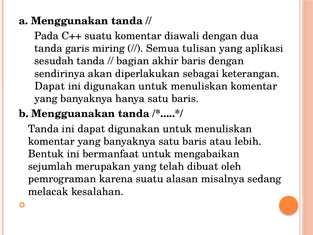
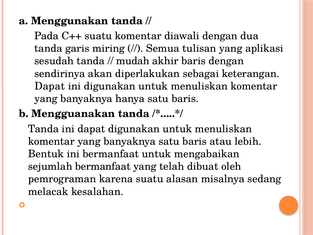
bagian: bagian -> mudah (133, 61)
sejumlah merupakan: merupakan -> bermanfaat (103, 166)
